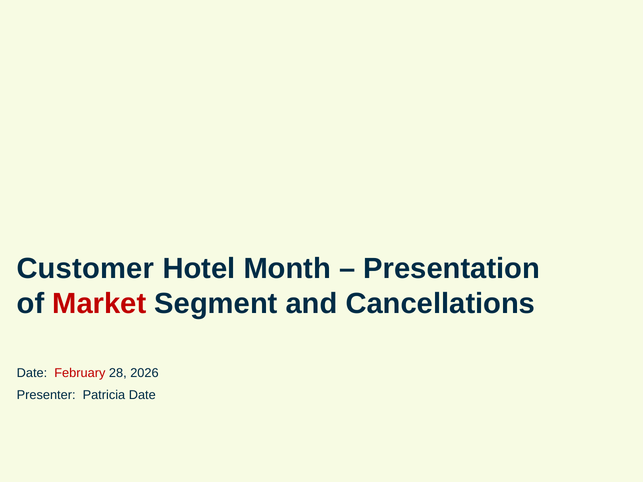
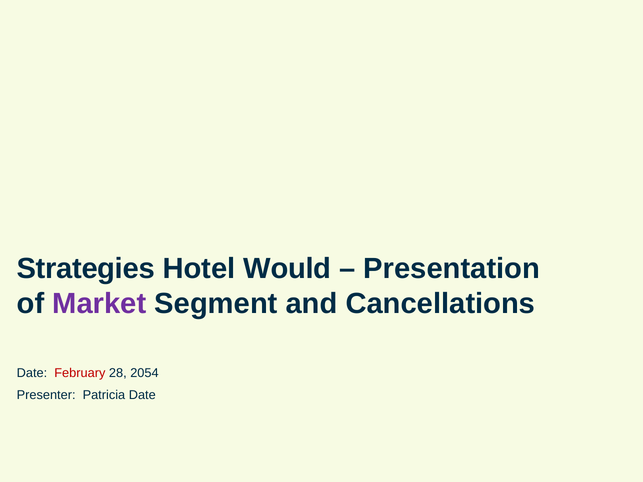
Customer: Customer -> Strategies (86, 269)
Month: Month -> Would (287, 269)
Market colour: red -> purple (99, 304)
2026: 2026 -> 2054 (144, 373)
